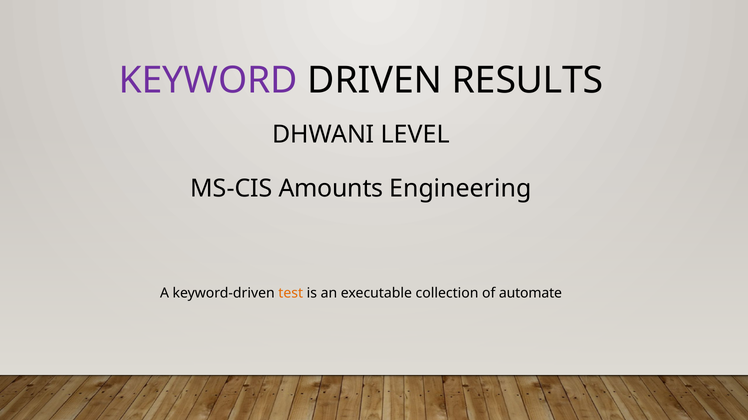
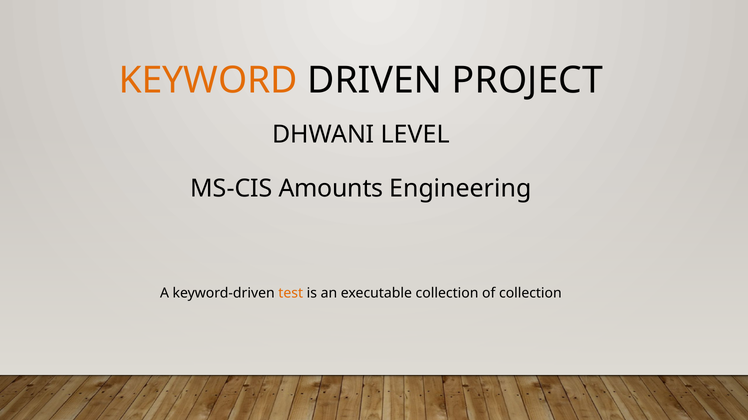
KEYWORD colour: purple -> orange (208, 81)
RESULTS: RESULTS -> PROJECT (527, 81)
of automate: automate -> collection (530, 293)
